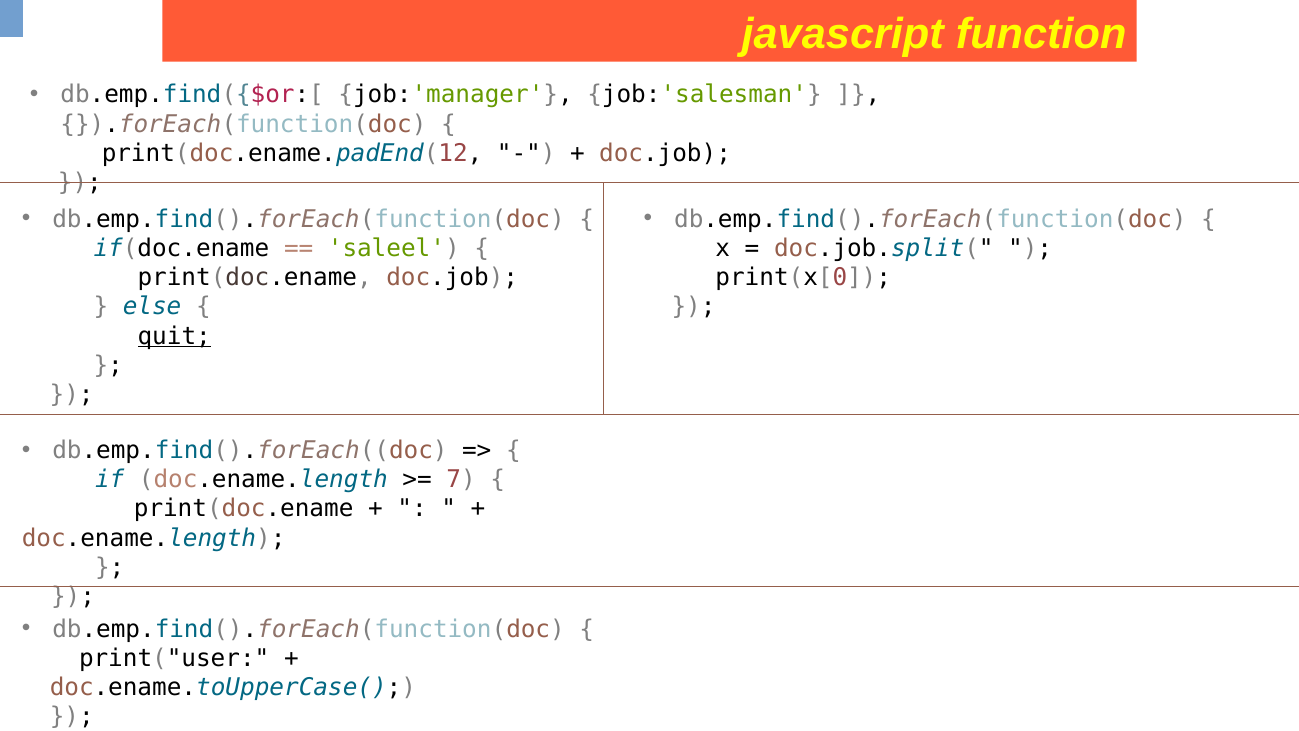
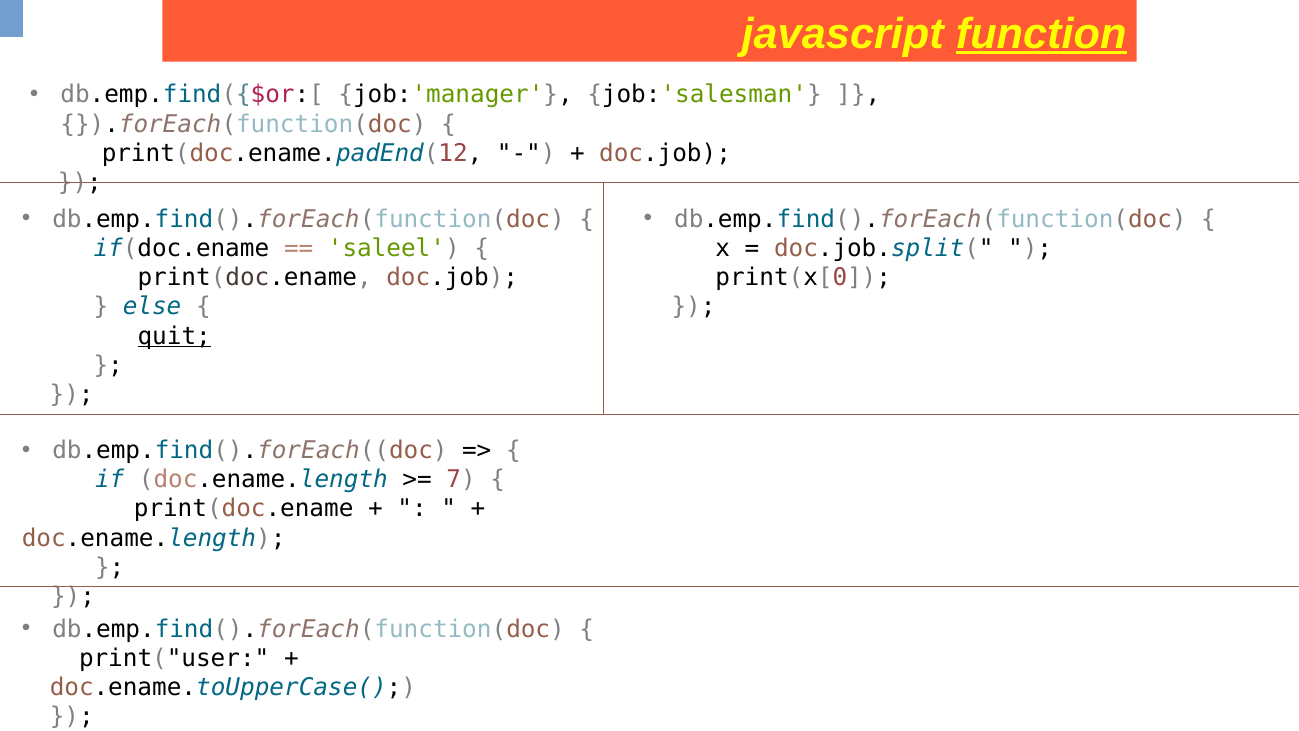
function underline: none -> present (1041, 34)
